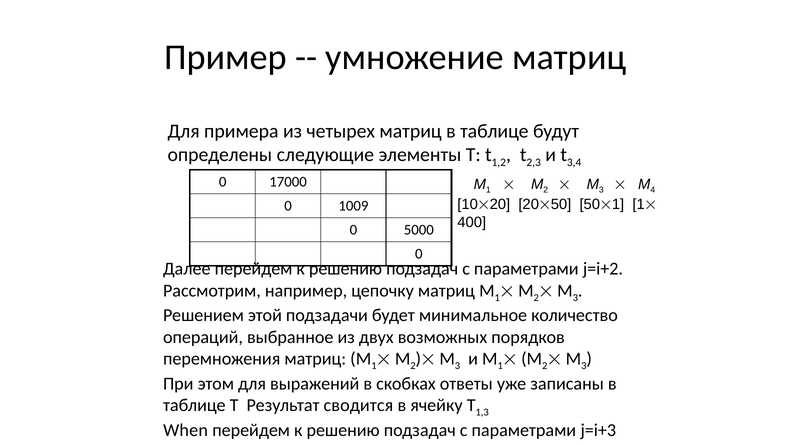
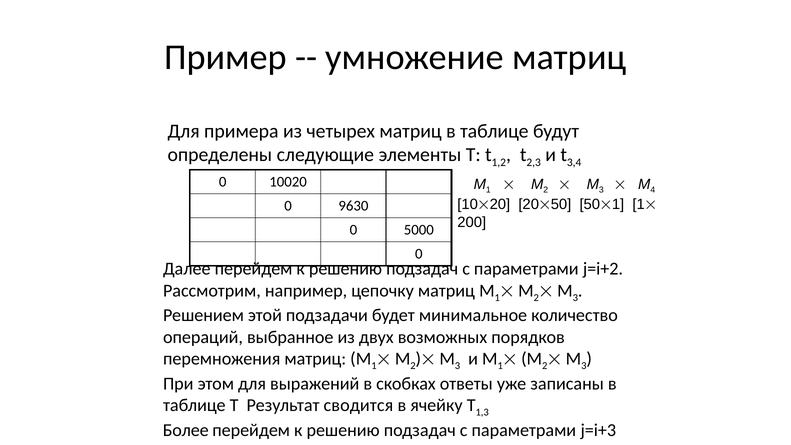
17000: 17000 -> 10020 (288, 182)
1009: 1009 -> 9630 (353, 206)
400: 400 -> 200 (472, 222)
When: When -> Более (186, 430)
